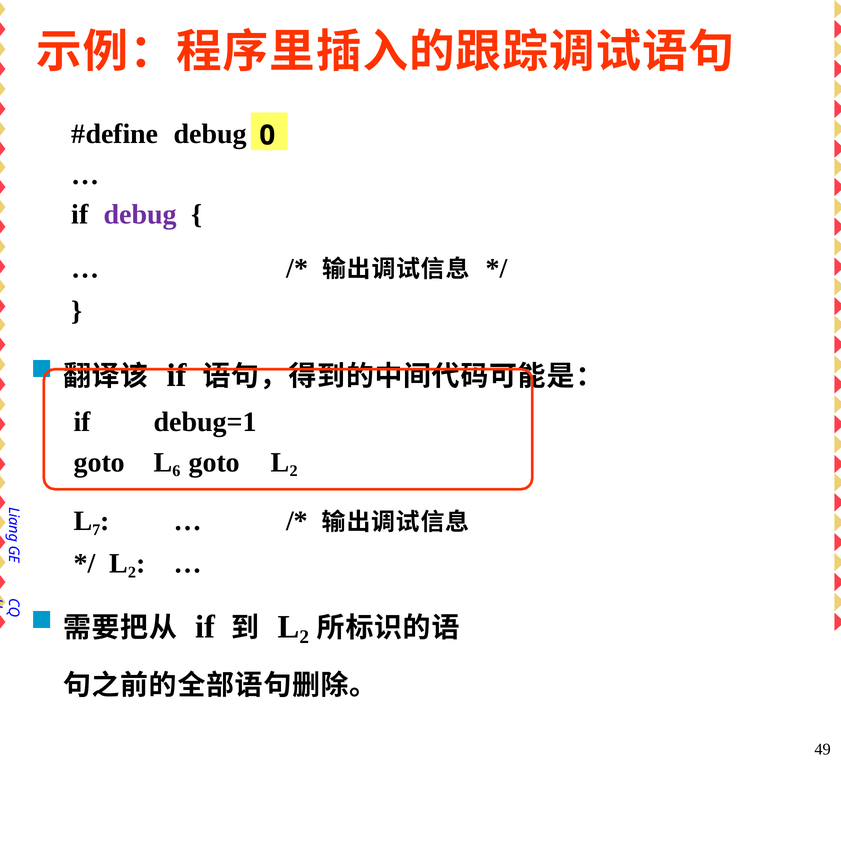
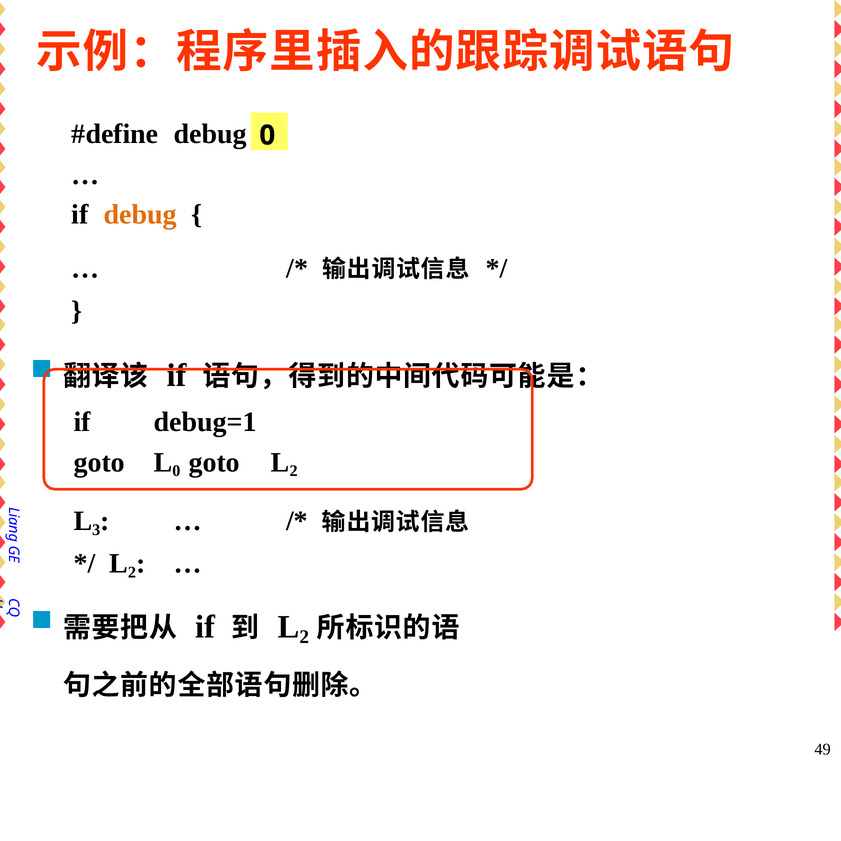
debug colour: purple -> orange (140, 214)
6: 6 -> 0 (176, 471)
7: 7 -> 3 (96, 530)
